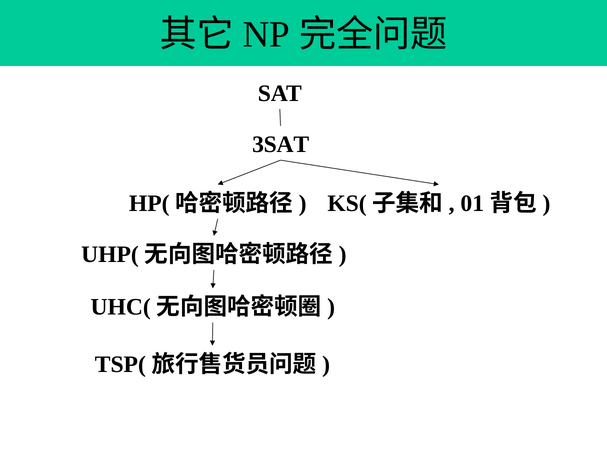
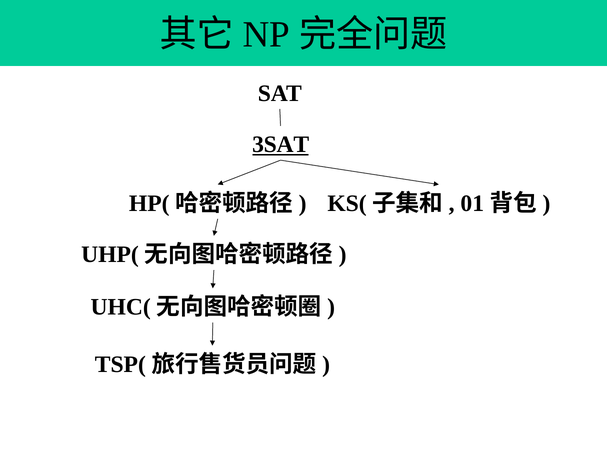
3SAT underline: none -> present (281, 145)
